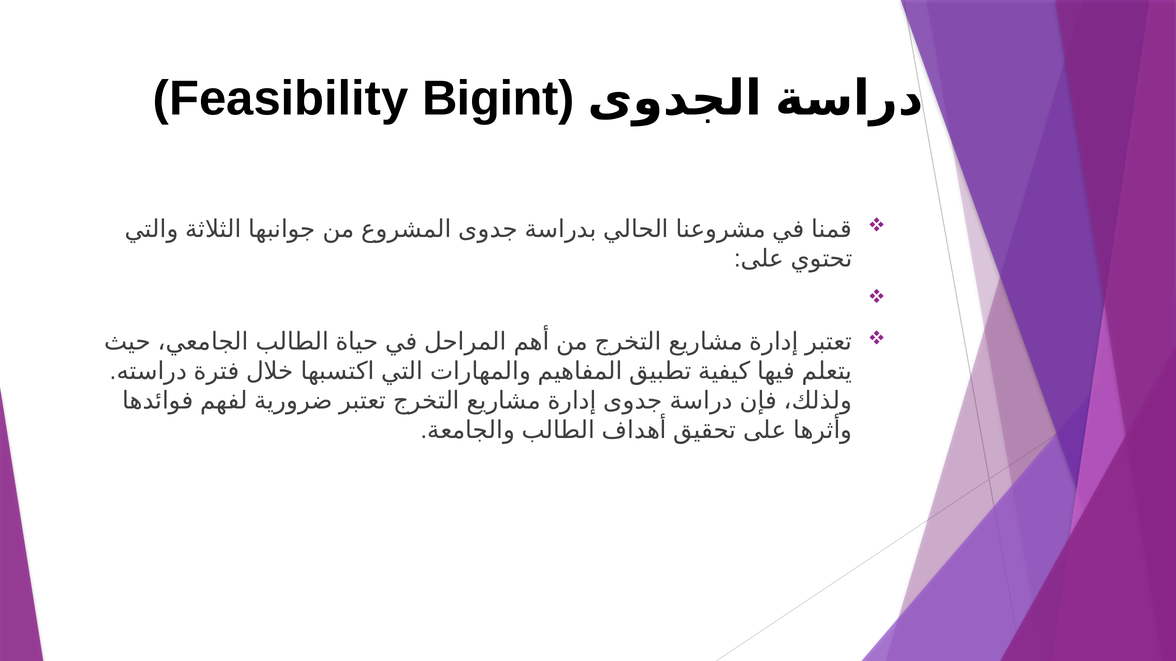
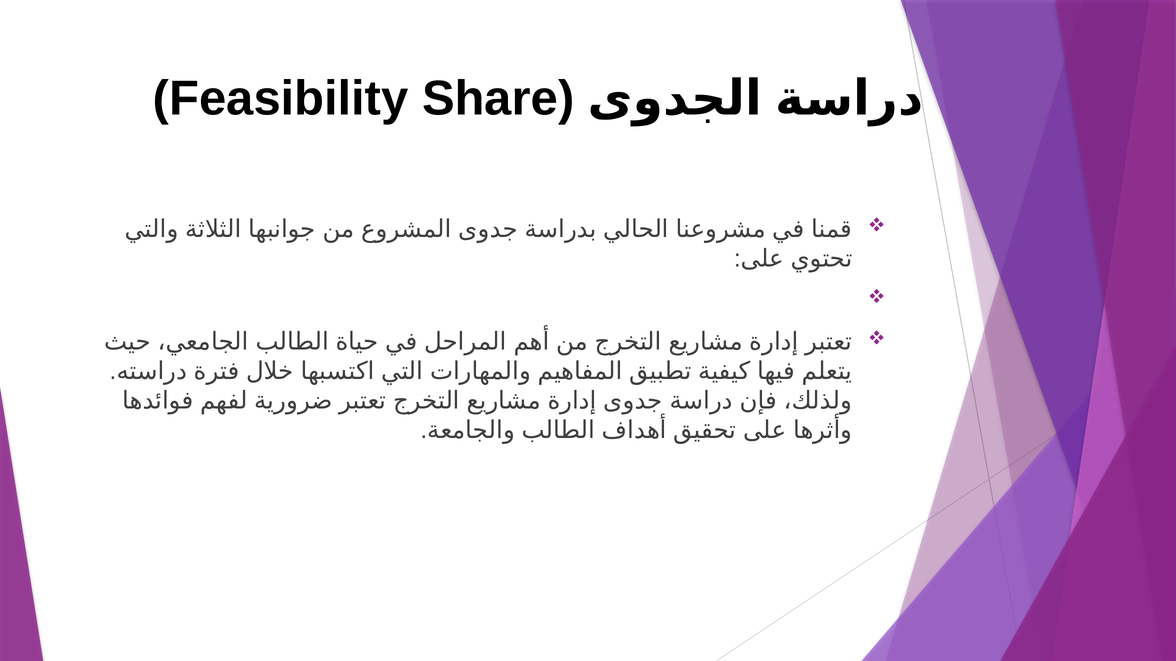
Bigint: Bigint -> Share (490, 99)
